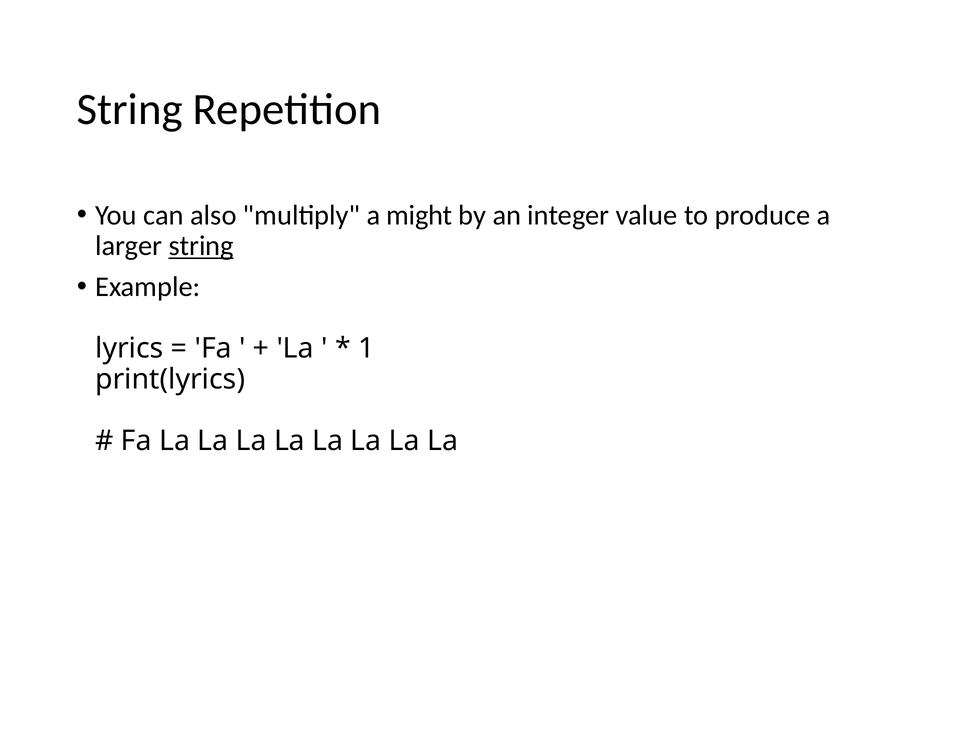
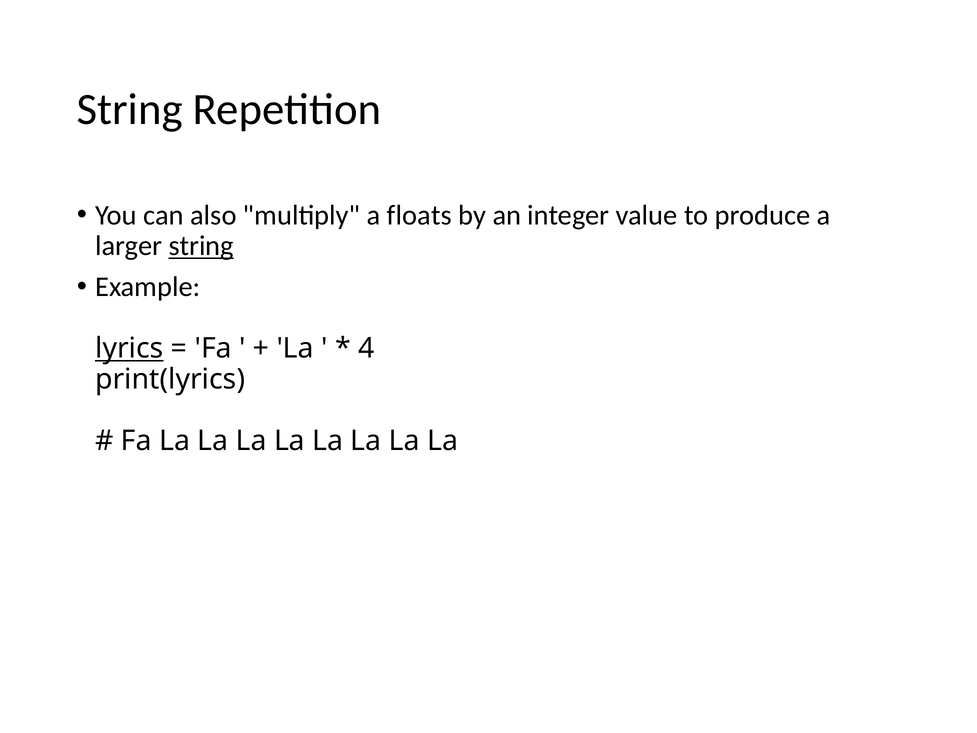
might: might -> floats (419, 215)
lyrics underline: none -> present (129, 348)
1: 1 -> 4 (366, 348)
